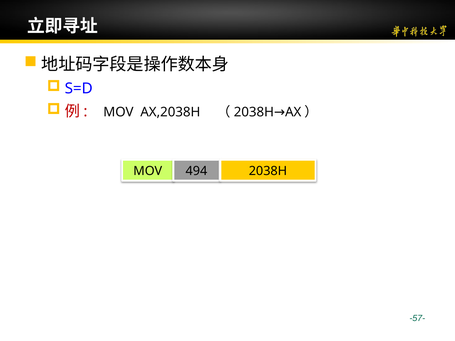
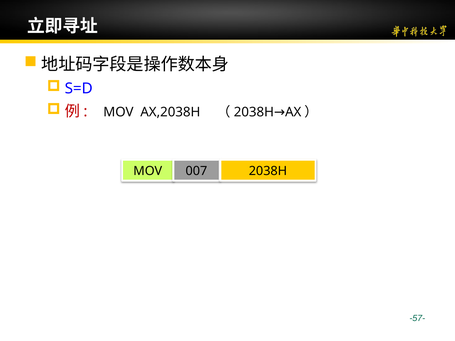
494: 494 -> 007 (196, 171)
